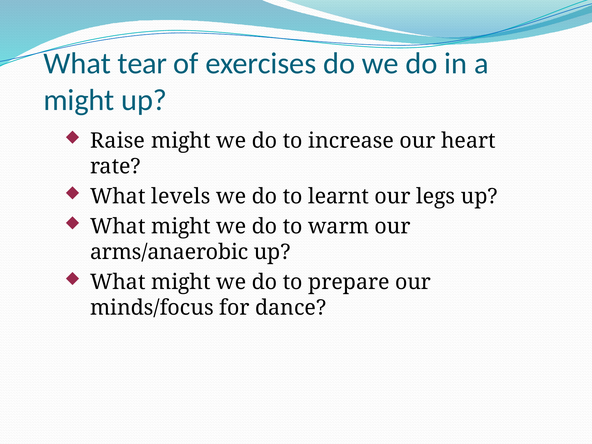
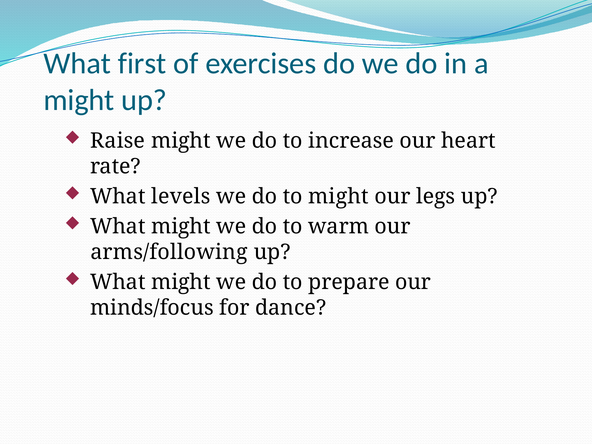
tear: tear -> first (142, 64)
to learnt: learnt -> might (338, 196)
arms/anaerobic: arms/anaerobic -> arms/following (169, 252)
